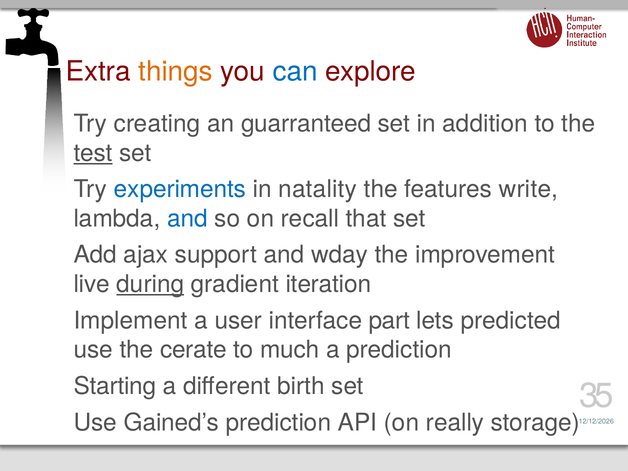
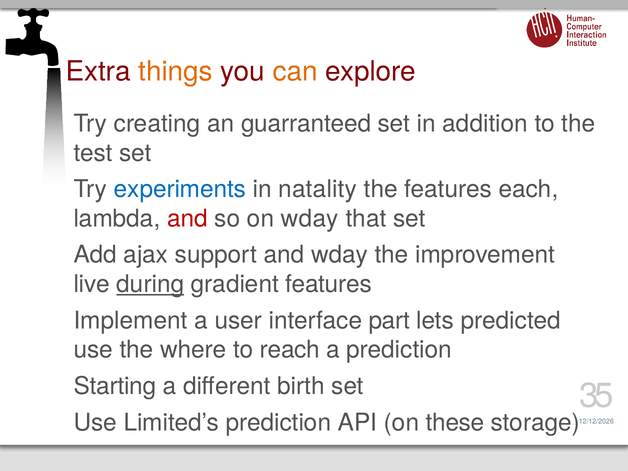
can colour: blue -> orange (295, 71)
test underline: present -> none (93, 153)
write: write -> each (529, 189)
and colour: blue -> red (187, 219)
on recall: recall -> wday (310, 219)
gradient iteration: iteration -> features (328, 284)
cerate: cerate -> where (193, 350)
much: much -> reach (290, 350)
Gained’s: Gained’s -> Limited’s (171, 422)
really: really -> these (455, 422)
